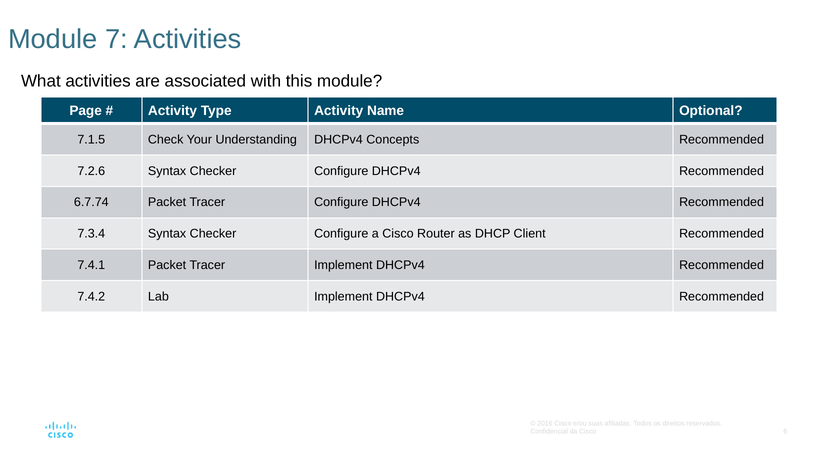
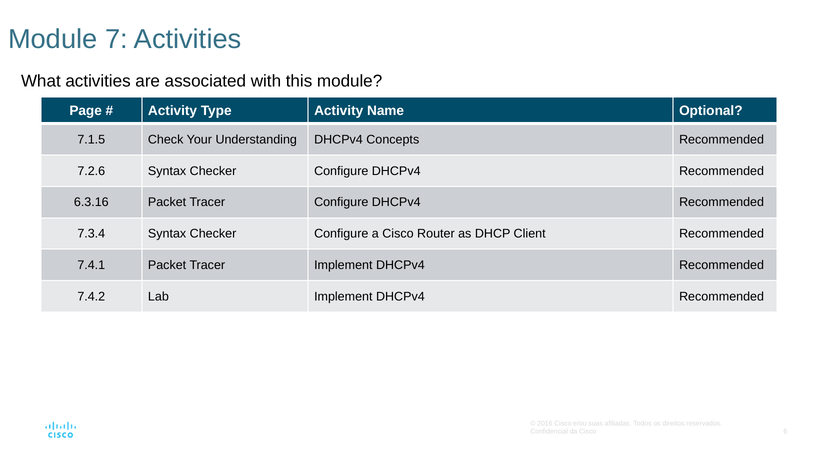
6.7.74: 6.7.74 -> 6.3.16 (91, 202)
